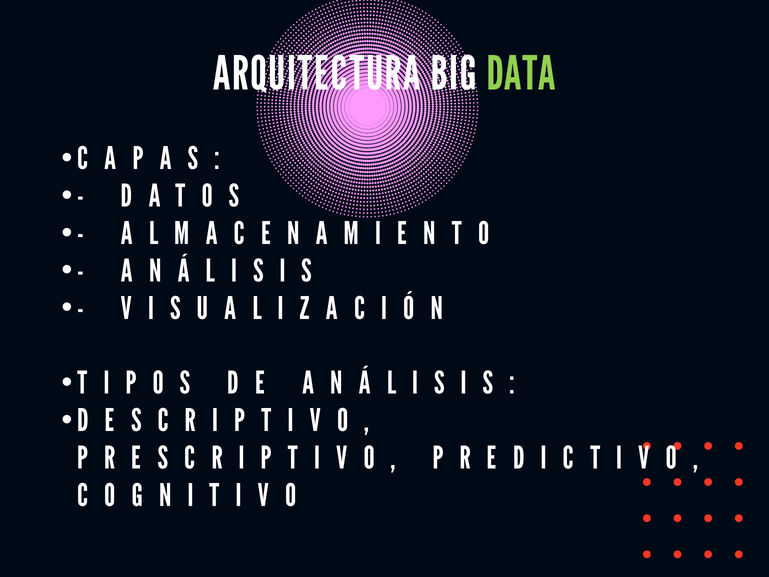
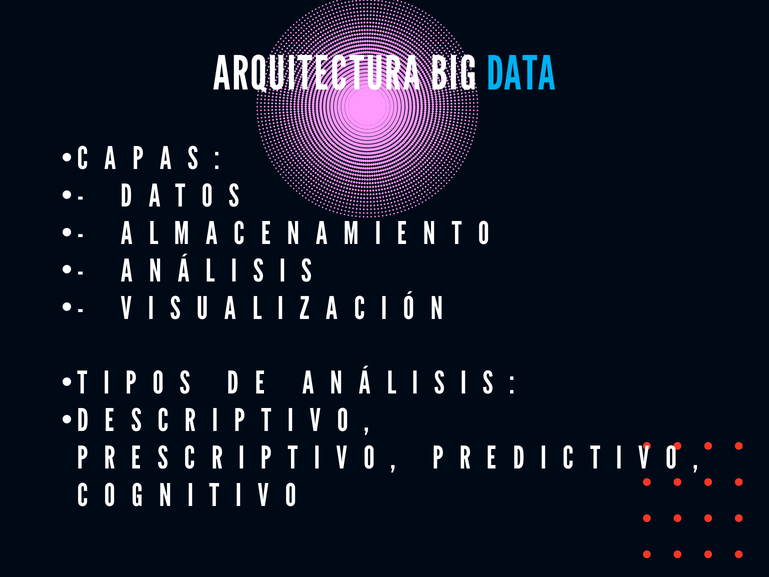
DATA colour: light green -> light blue (521, 74)
